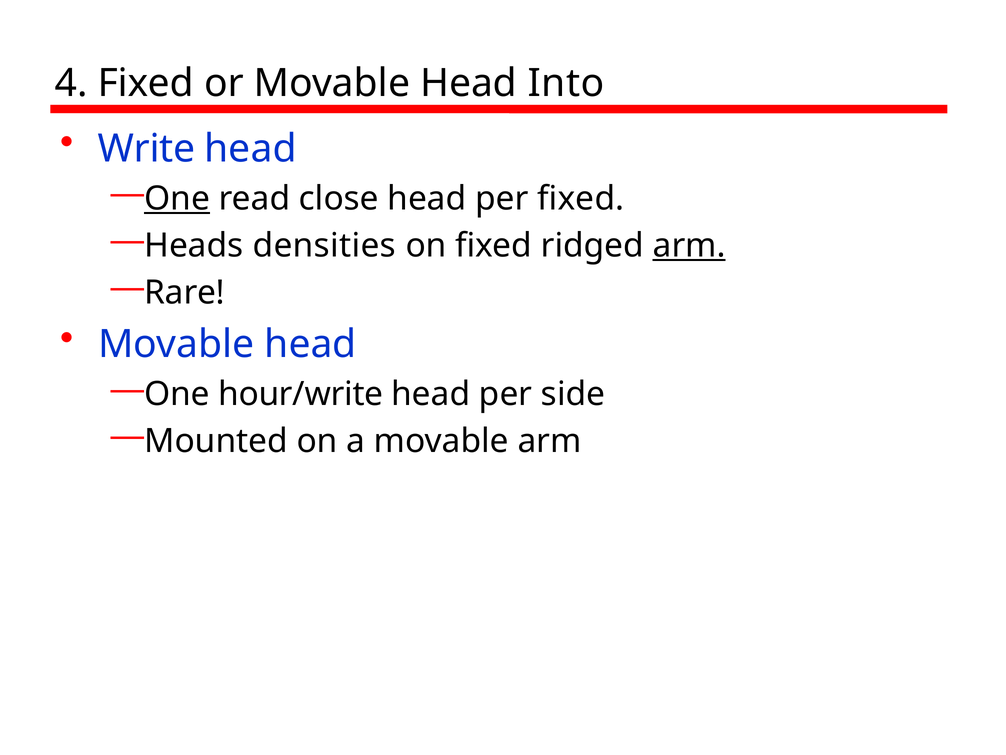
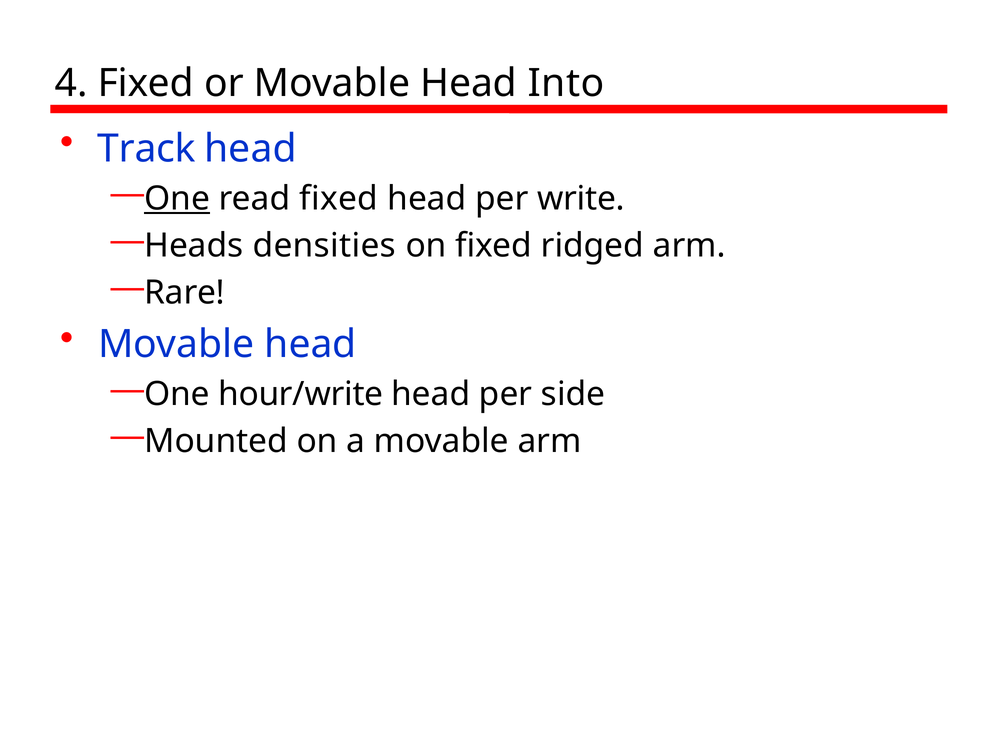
Write: Write -> Track (146, 149)
read close: close -> fixed (339, 199)
per fixed: fixed -> write (581, 199)
arm underline: present -> none (689, 245)
